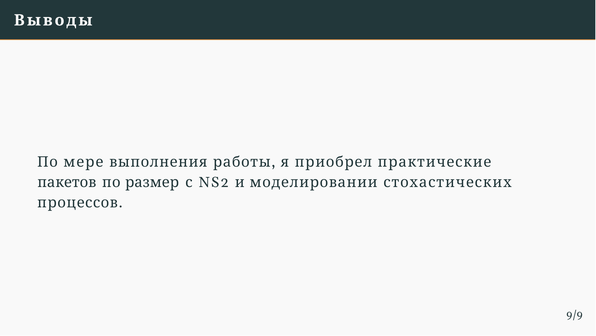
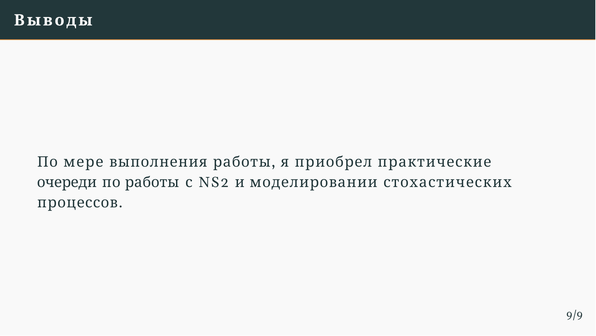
пакетов: пакетов -> очереди (67, 182)
по размер: размер -> работы (152, 182)
